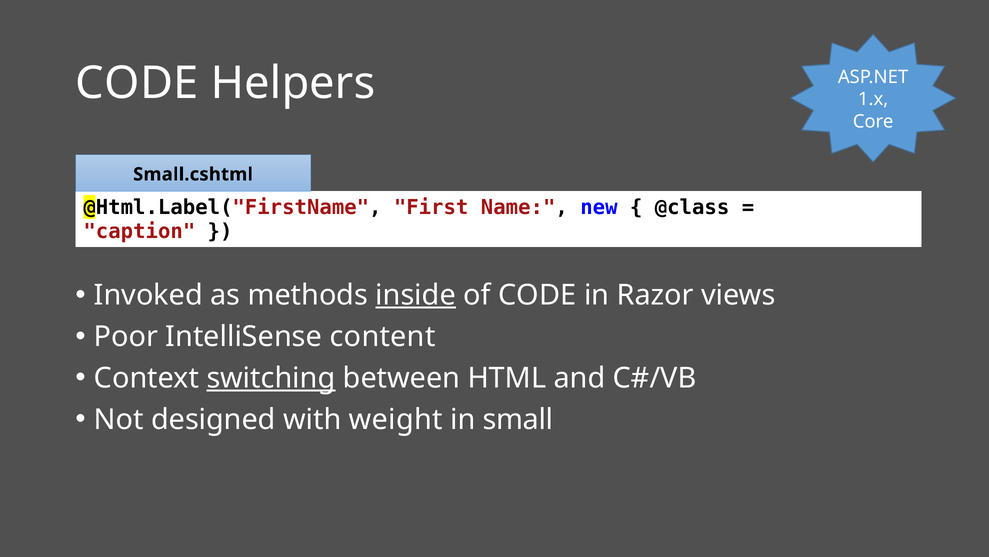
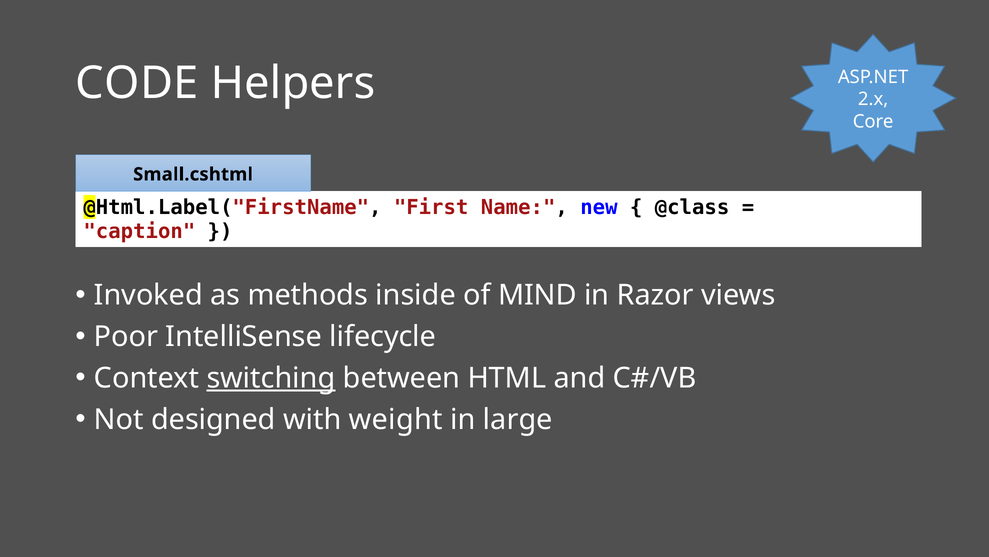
1.x: 1.x -> 2.x (873, 99)
inside underline: present -> none (416, 295)
of CODE: CODE -> MIND (537, 295)
content: content -> lifecycle (383, 336)
small: small -> large (518, 419)
